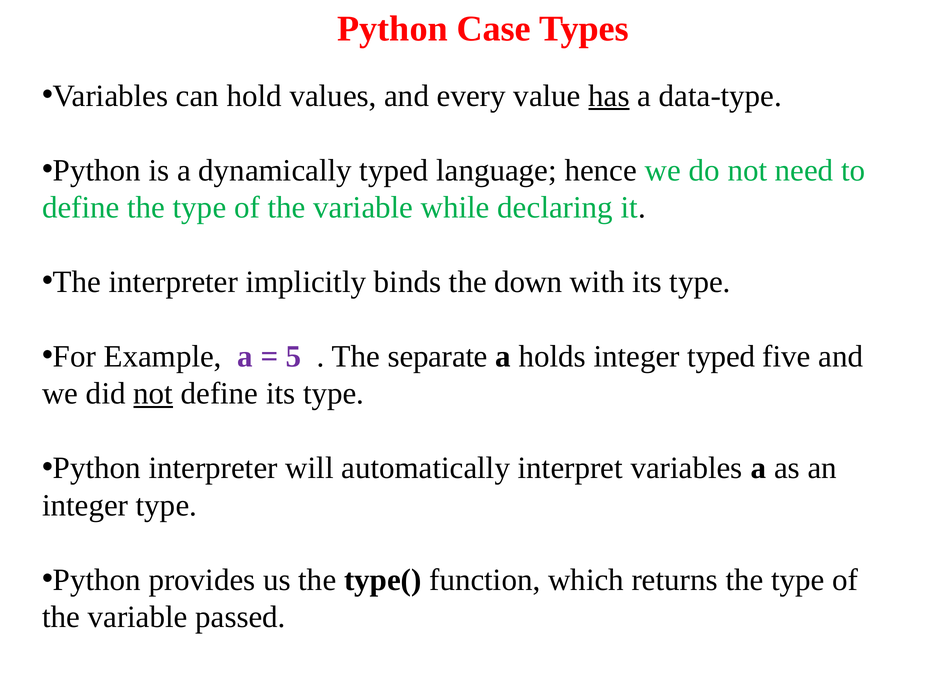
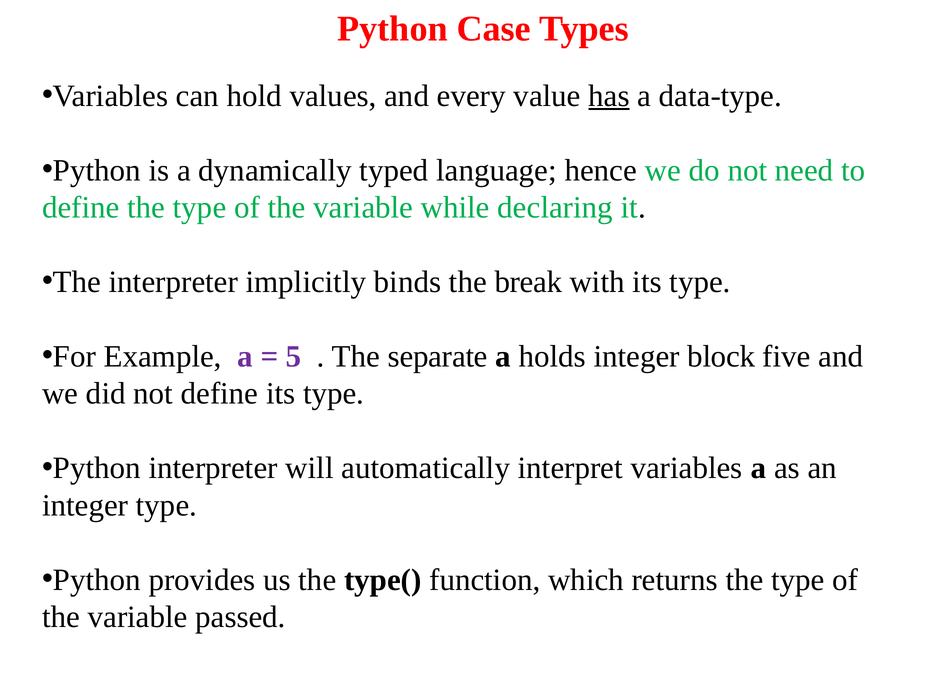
down: down -> break (528, 282)
integer typed: typed -> block (721, 357)
not underline: present -> none (153, 394)
